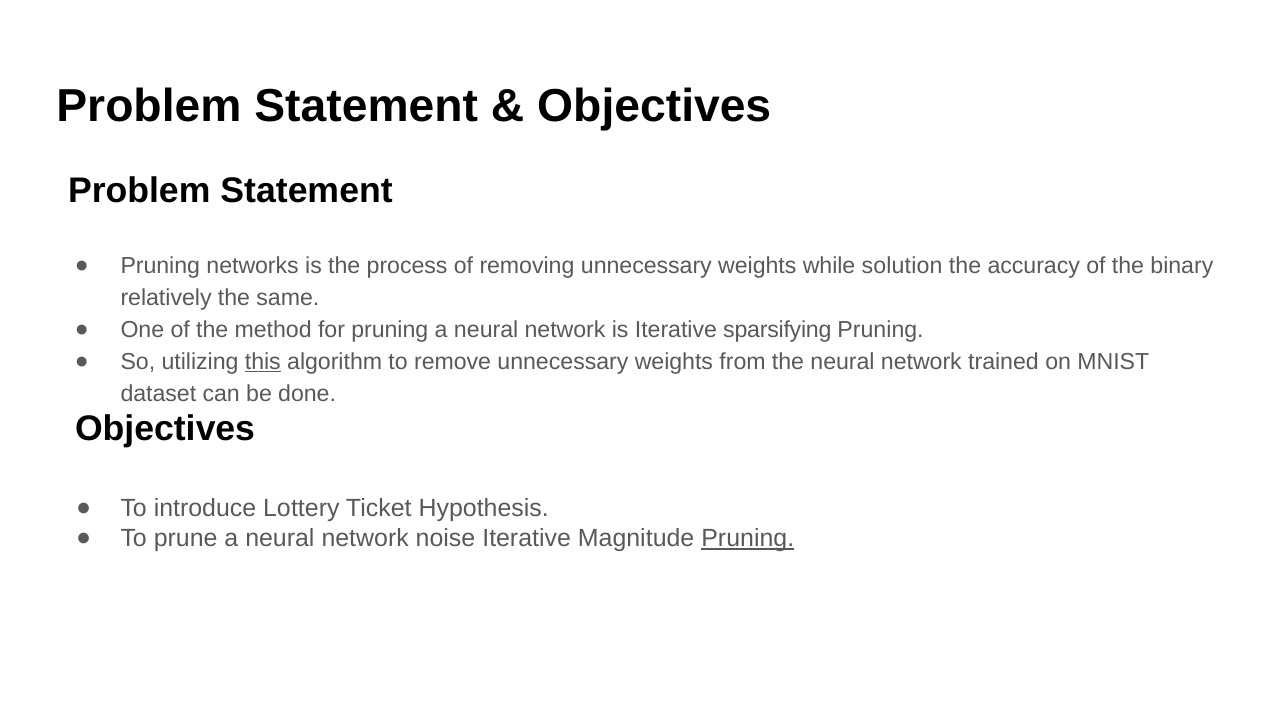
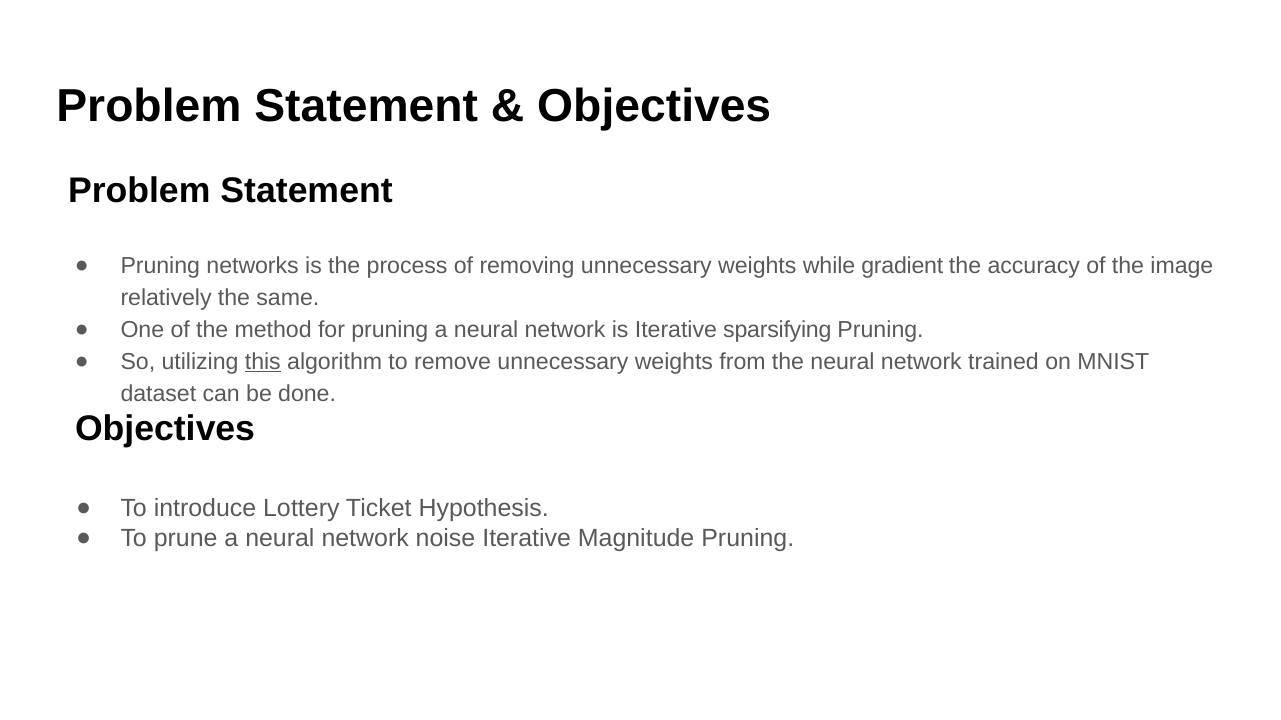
solution: solution -> gradient (902, 266)
binary: binary -> image (1182, 266)
Pruning underline: present -> none (748, 539)
